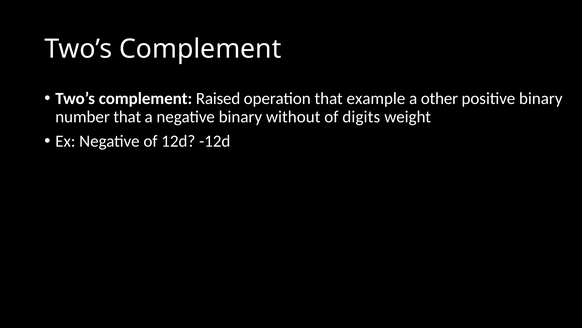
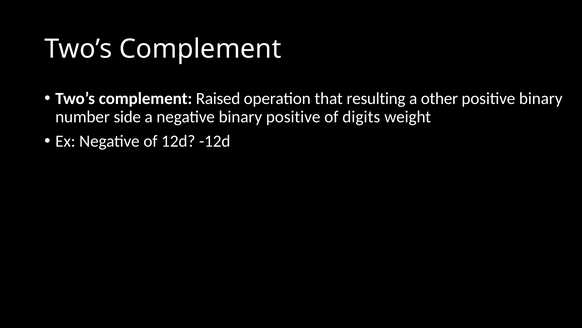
example: example -> resulting (376, 98)
number that: that -> side (127, 117)
binary without: without -> positive (293, 117)
